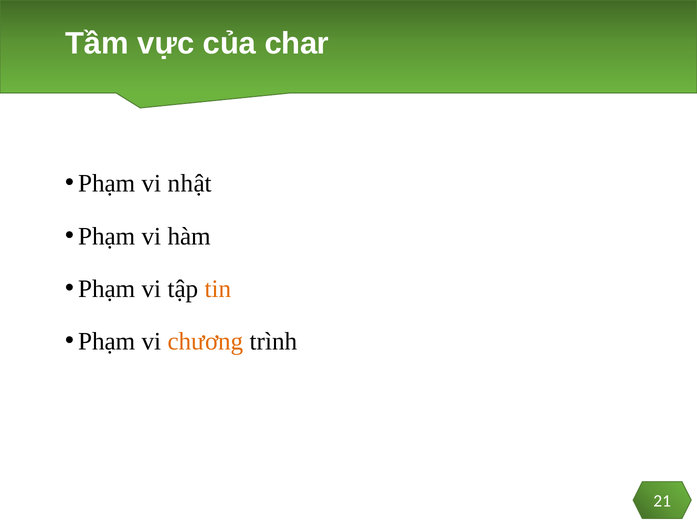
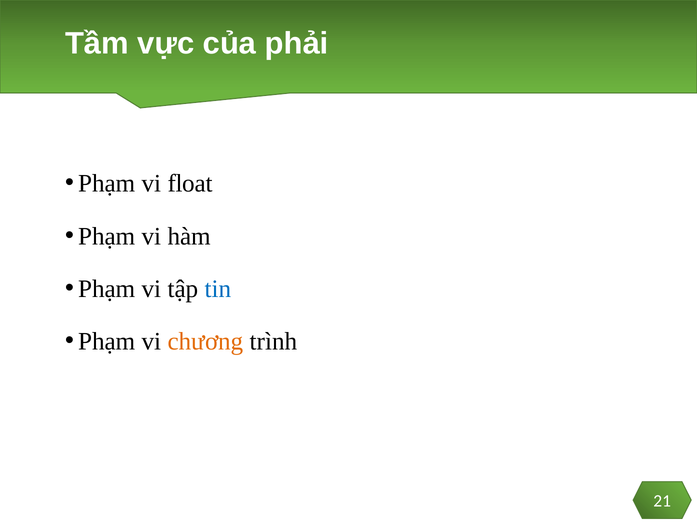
char: char -> phải (297, 43)
nhật: nhật -> float (190, 183)
tin colour: orange -> blue (218, 289)
